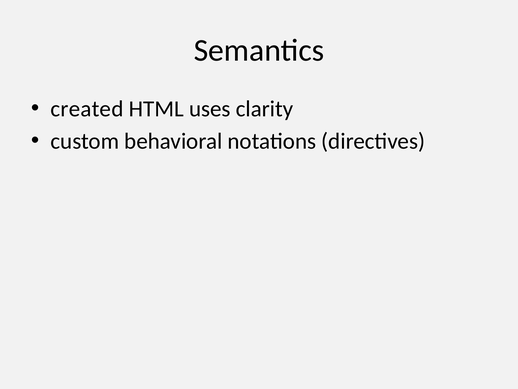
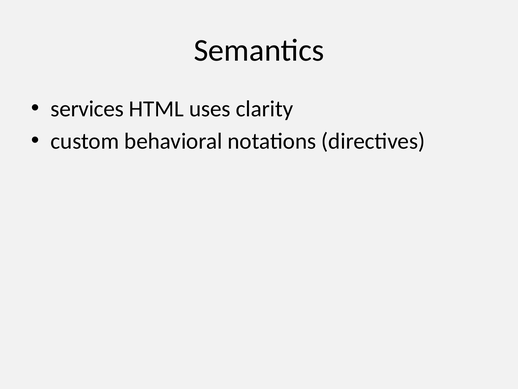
created: created -> services (87, 109)
